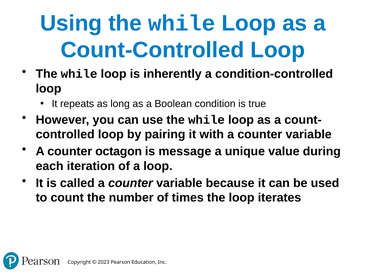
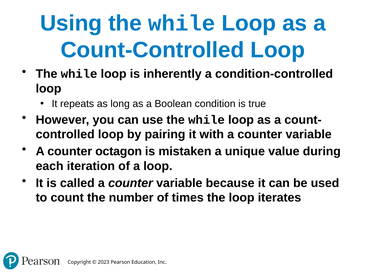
message: message -> mistaken (185, 152)
